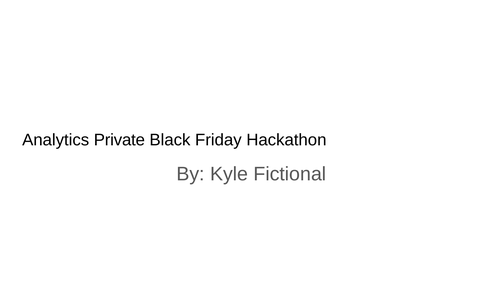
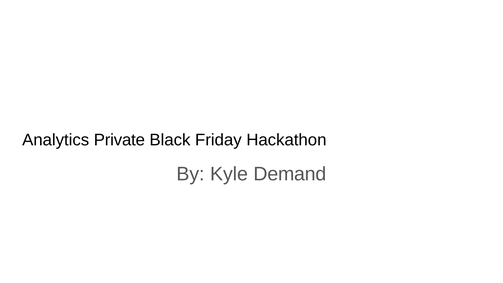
Fictional: Fictional -> Demand (290, 174)
